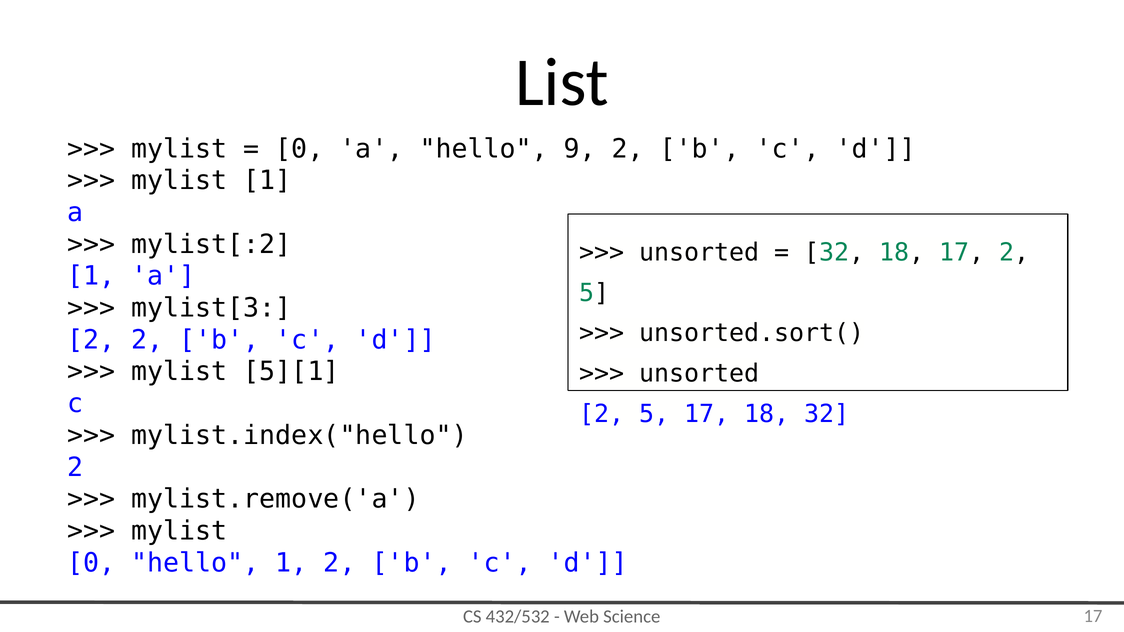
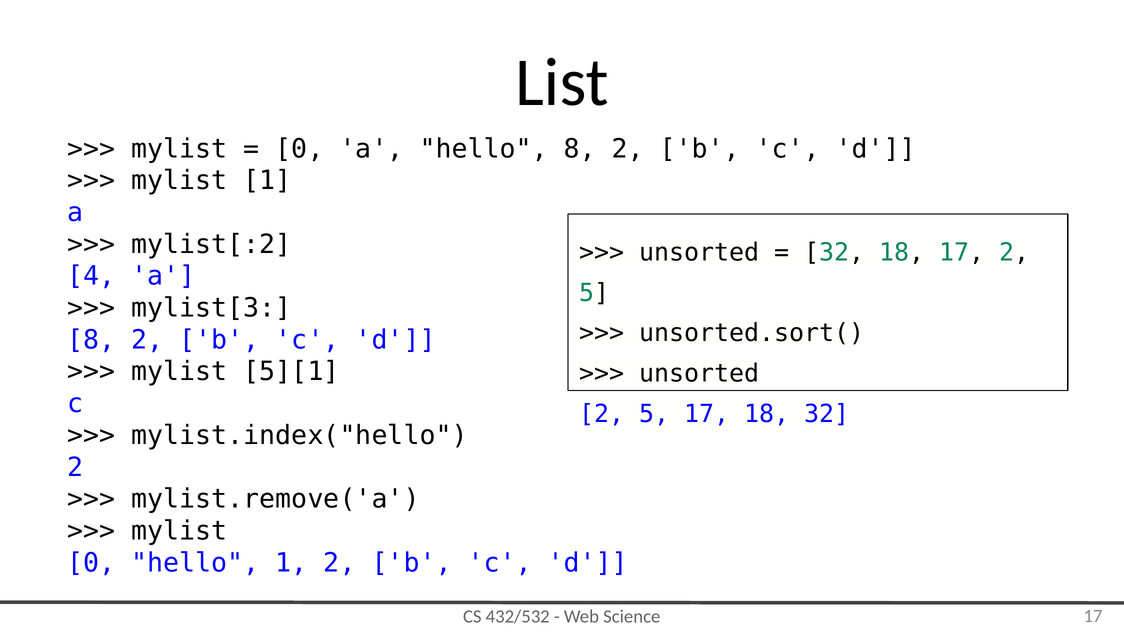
hello 9: 9 -> 8 (580, 149)
1: 1 -> 4 (91, 276)
2: 2 -> 8 (91, 340)
